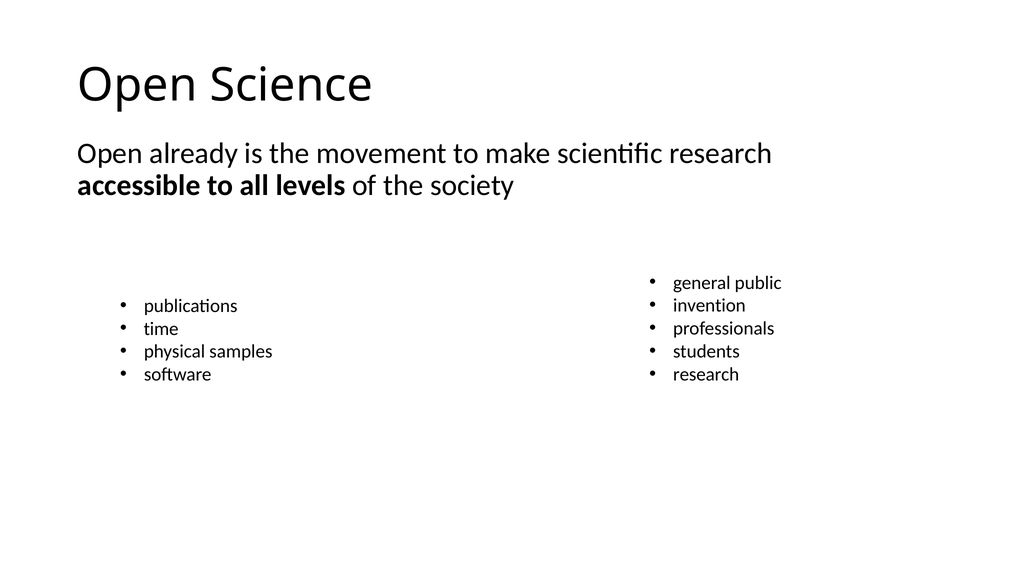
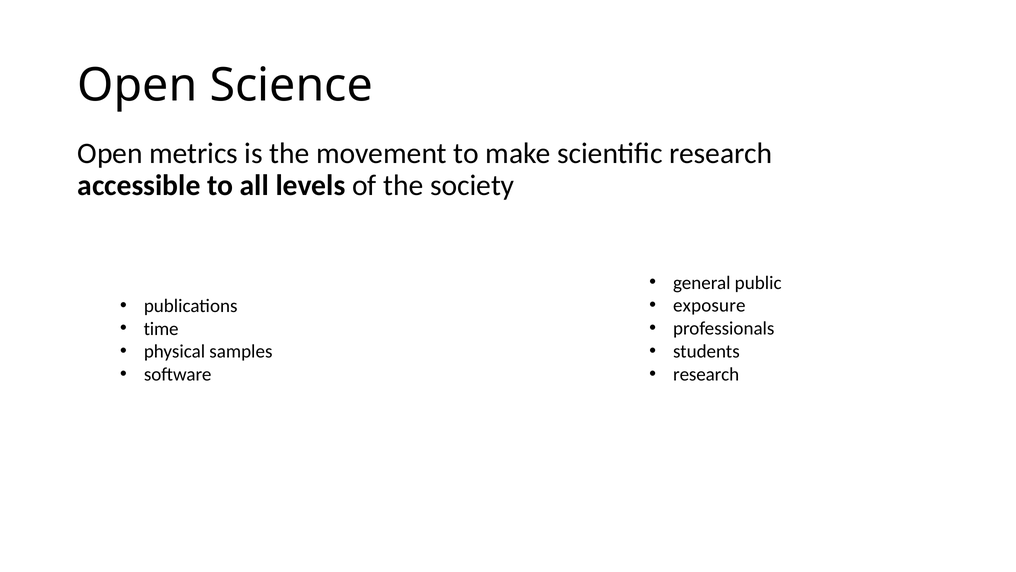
already: already -> metrics (194, 153)
invention: invention -> exposure (709, 305)
